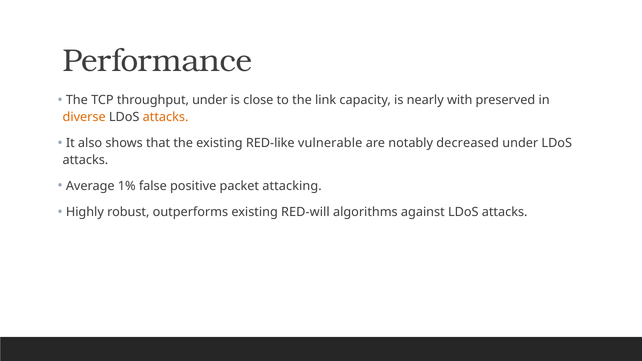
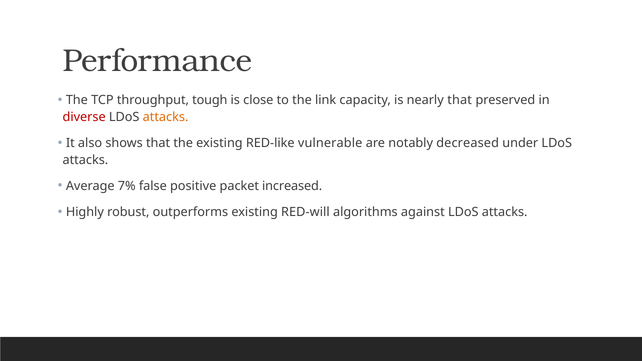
throughput under: under -> tough (210, 100)
nearly with: with -> that (460, 100)
diverse colour: orange -> red (84, 117)
1%: 1% -> 7% (127, 186)
attacking: attacking -> increased (292, 186)
